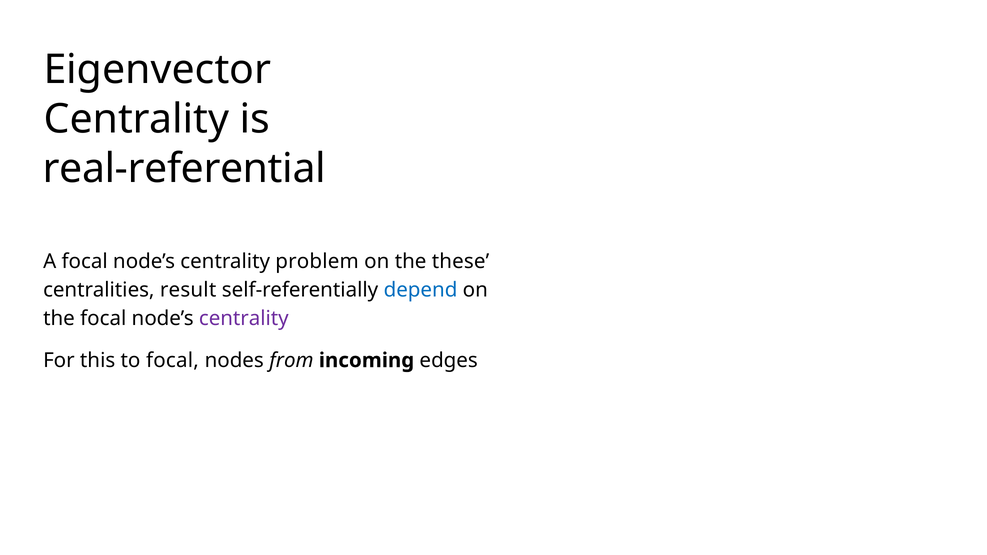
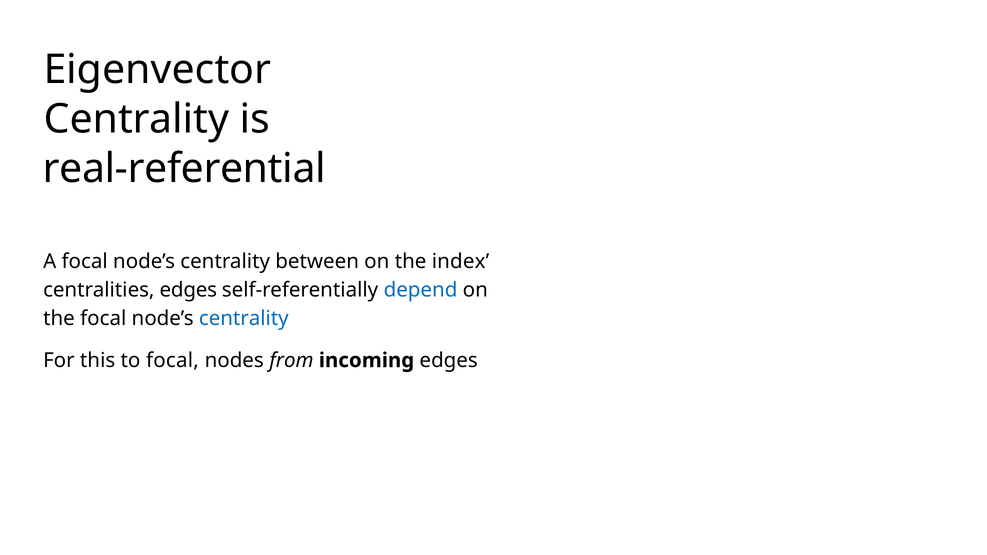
problem: problem -> between (317, 262)
these: these -> index (461, 262)
centralities result: result -> edges (188, 290)
centrality colour: purple -> blue (244, 318)
